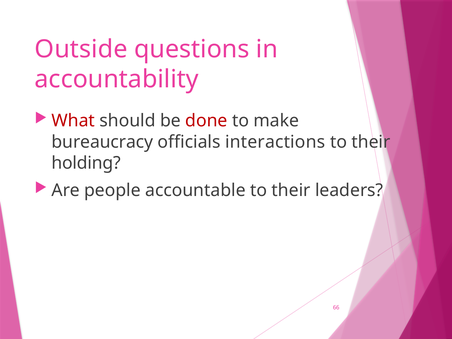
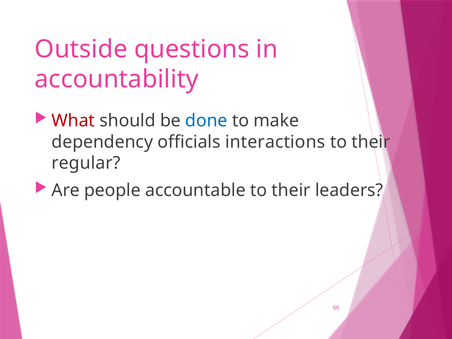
done colour: red -> blue (206, 121)
bureaucracy: bureaucracy -> dependency (102, 142)
holding: holding -> regular (86, 163)
